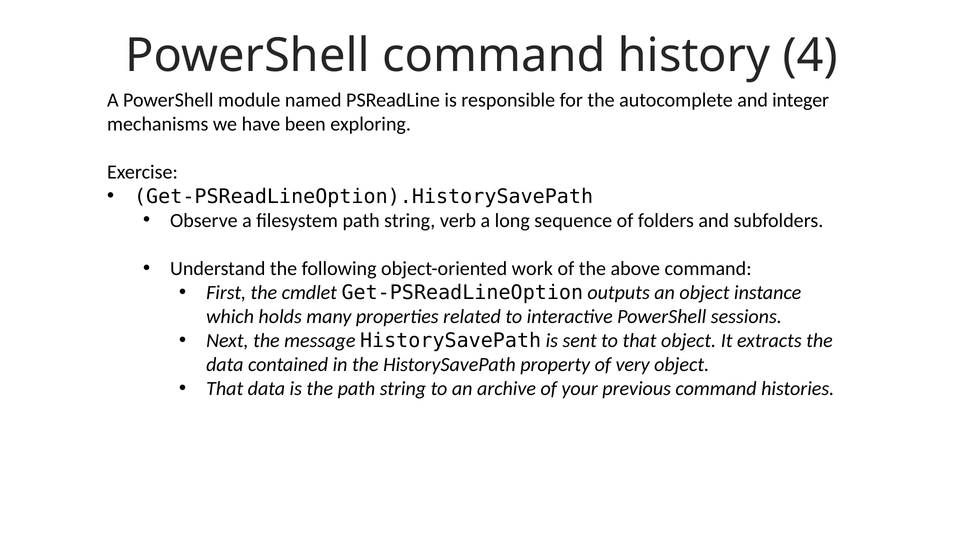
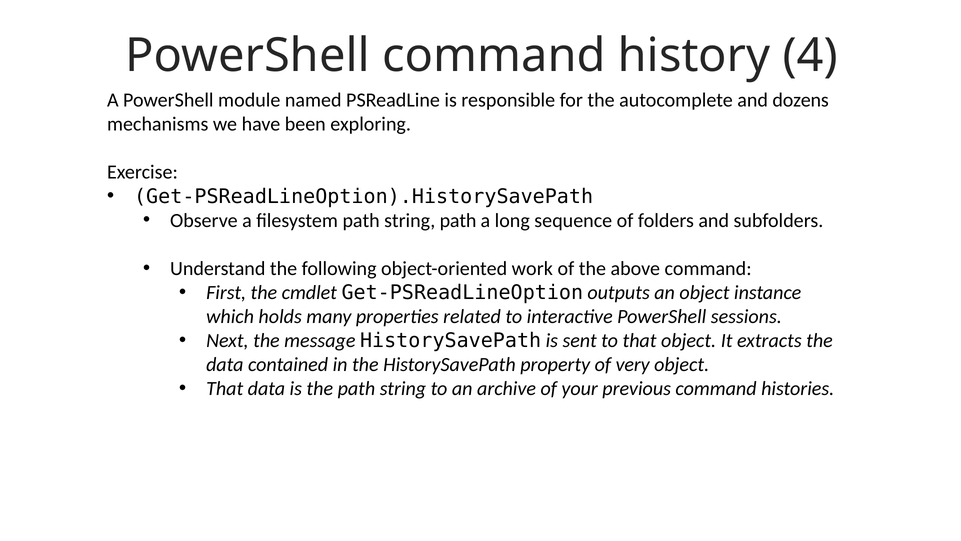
integer: integer -> dozens (801, 100)
string verb: verb -> path (458, 220)
